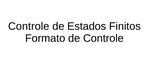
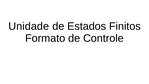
Controle: Controle -> Unidade (29, 26)
